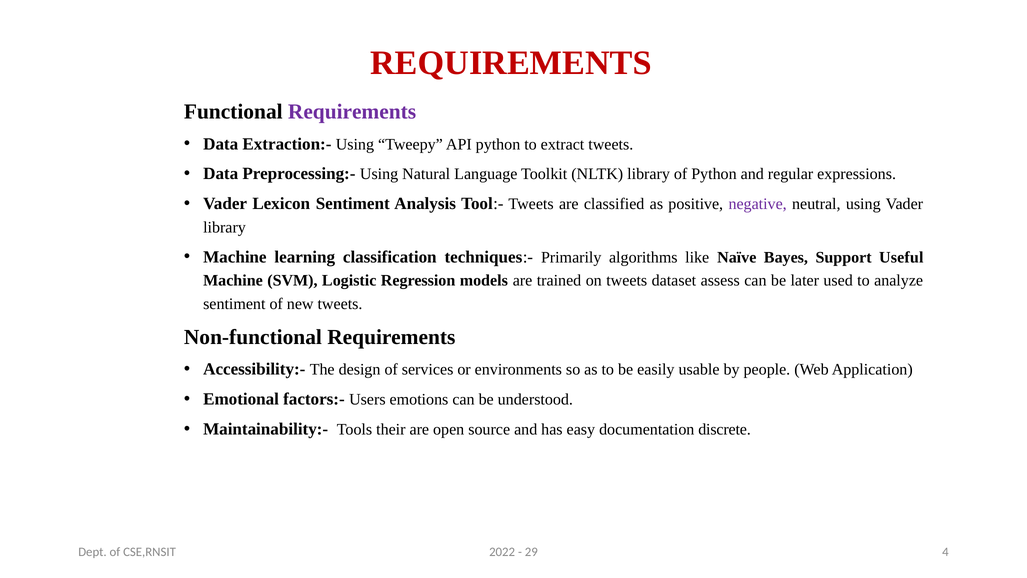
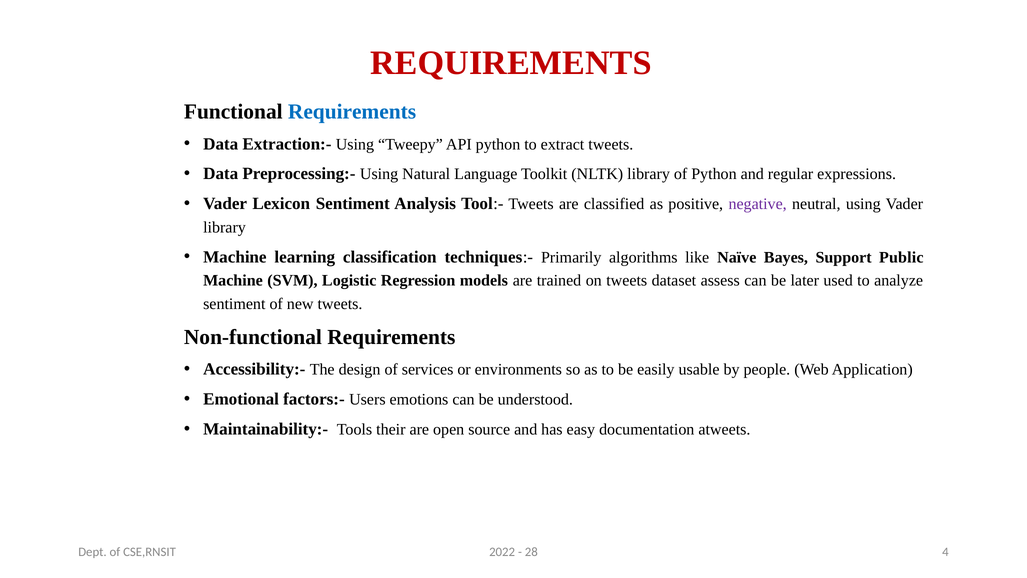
Requirements colour: purple -> blue (352, 112)
Useful: Useful -> Public (901, 257)
discrete: discrete -> atweets (724, 429)
29: 29 -> 28 (531, 552)
